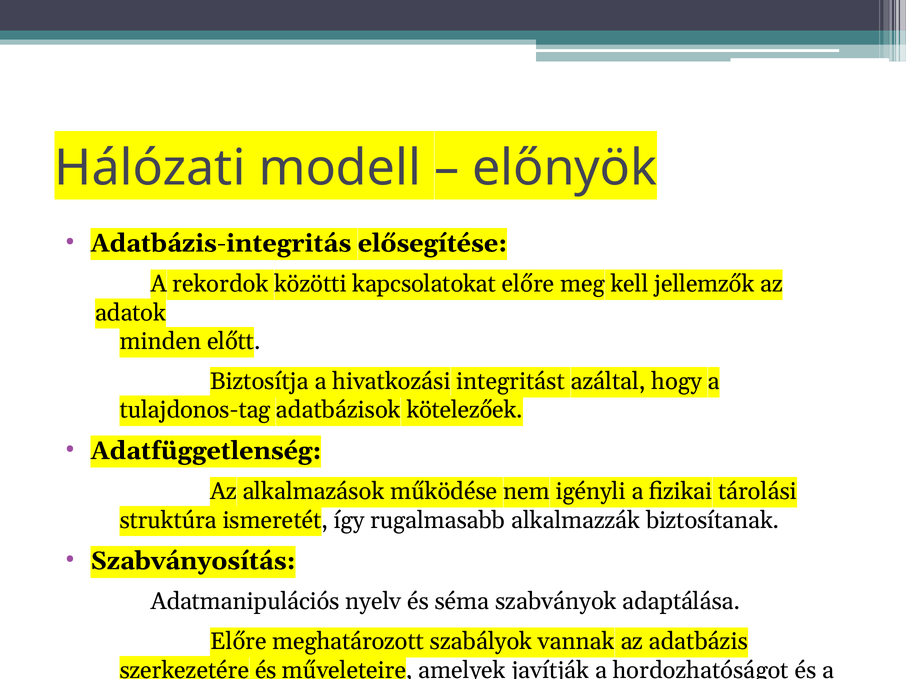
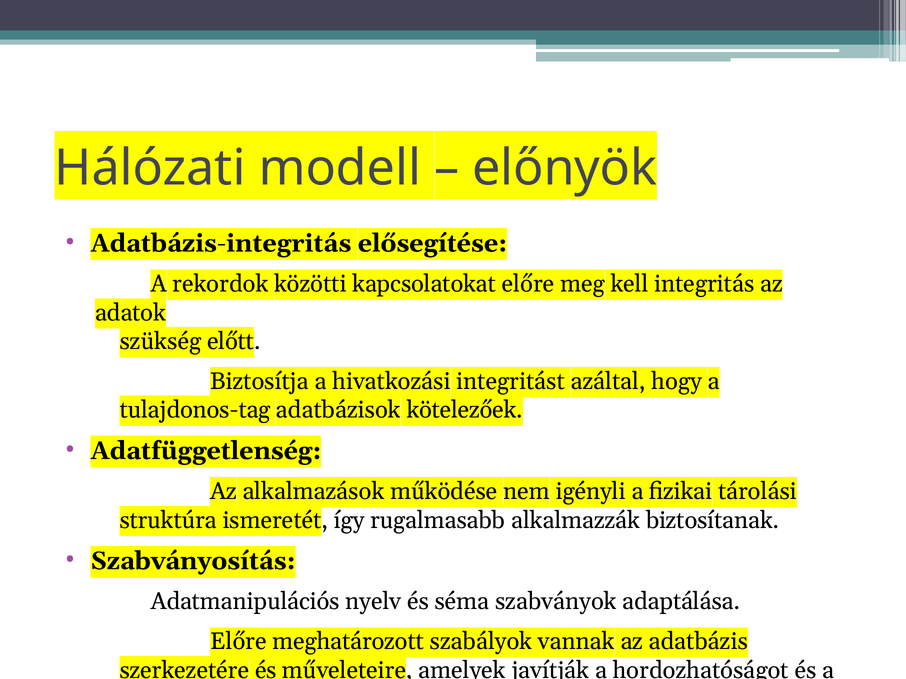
jellemzők: jellemzők -> integritás (704, 284)
minden: minden -> szükség (160, 342)
